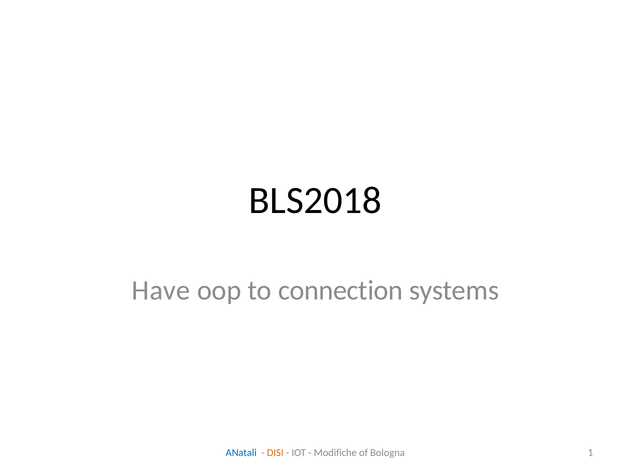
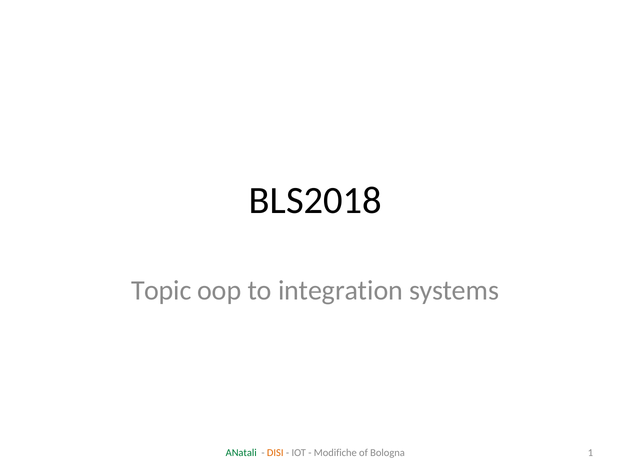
Have: Have -> Topic (161, 290)
connection: connection -> integration (340, 290)
ANatali colour: blue -> green (241, 452)
